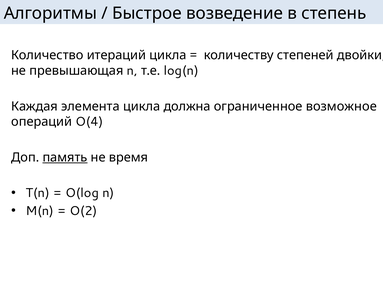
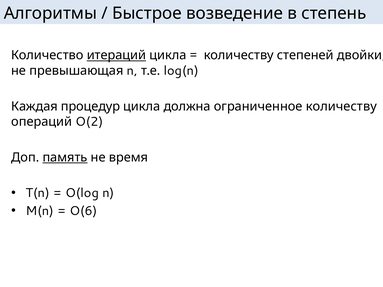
итераций underline: none -> present (116, 55)
элемента: элемента -> процедур (91, 106)
ограниченное возможное: возможное -> количеству (341, 106)
O(4: O(4 -> O(2 (89, 122)
O(2: O(2 -> O(6 (83, 211)
